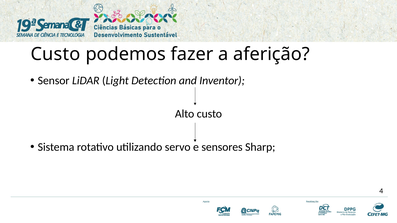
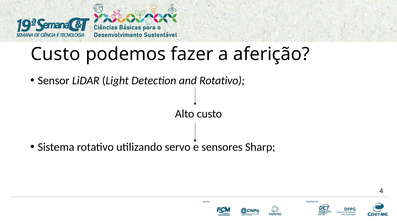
and Inventor: Inventor -> Rotativo (222, 81)
